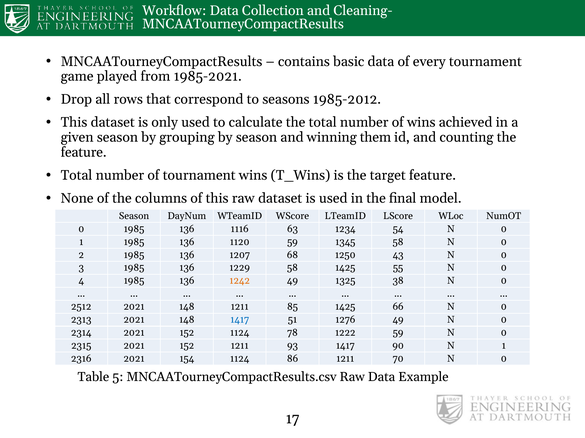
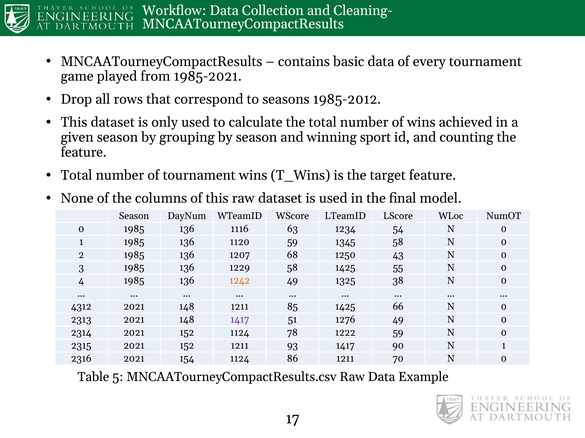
them: them -> sport (375, 138)
2512: 2512 -> 4312 (81, 307)
1417 colour: blue -> purple (240, 320)
